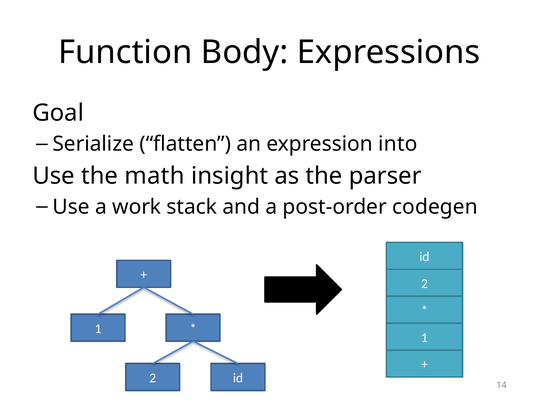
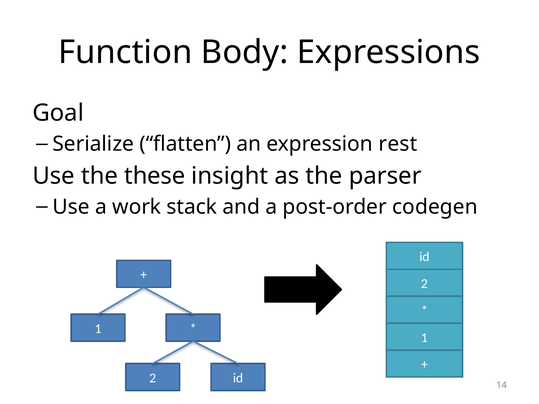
into: into -> rest (398, 144)
math: math -> these (155, 176)
